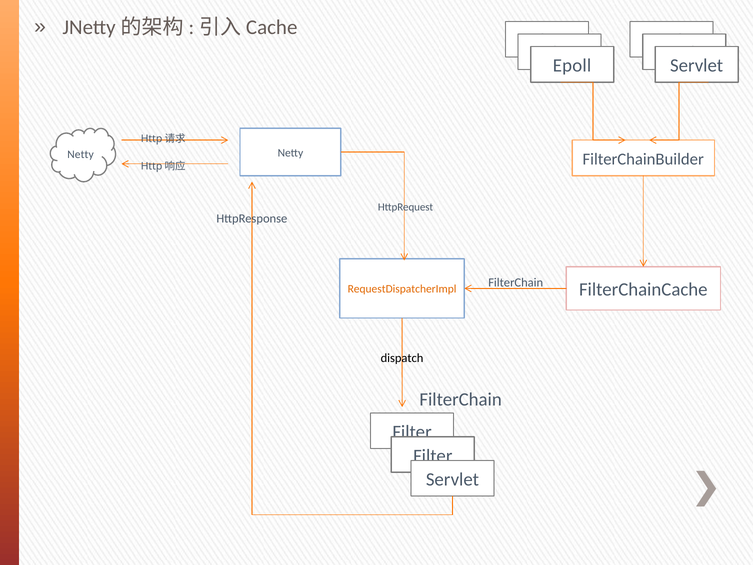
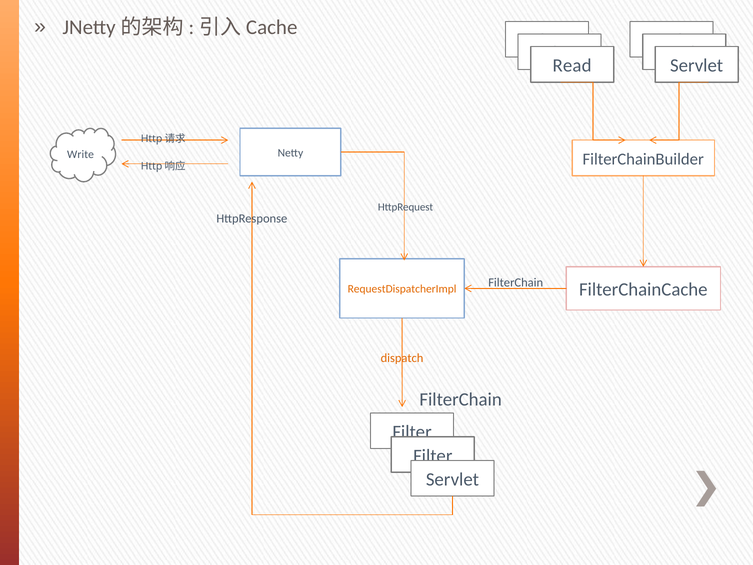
Epoll: Epoll -> Read (572, 66)
Netty: Netty -> Write (81, 154)
dispatch colour: black -> orange (402, 358)
